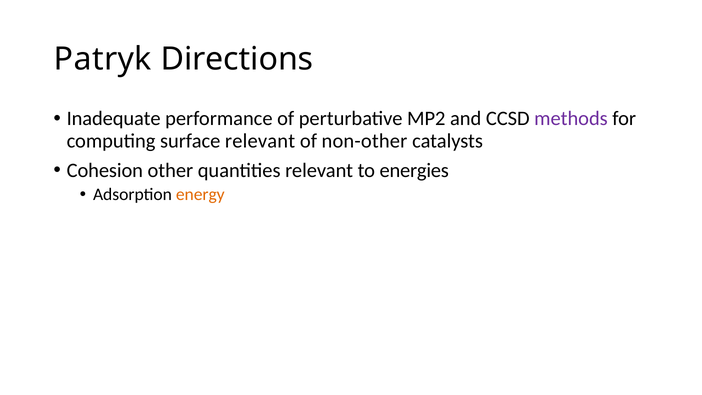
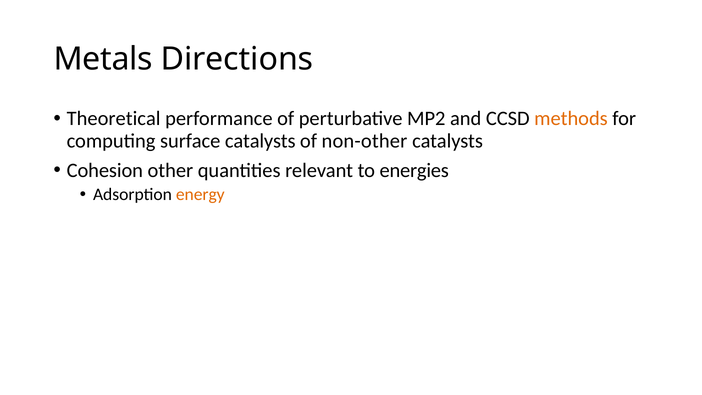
Patryk: Patryk -> Metals (103, 59)
Inadequate: Inadequate -> Theoretical (114, 119)
methods colour: purple -> orange (571, 119)
surface relevant: relevant -> catalysts (260, 141)
